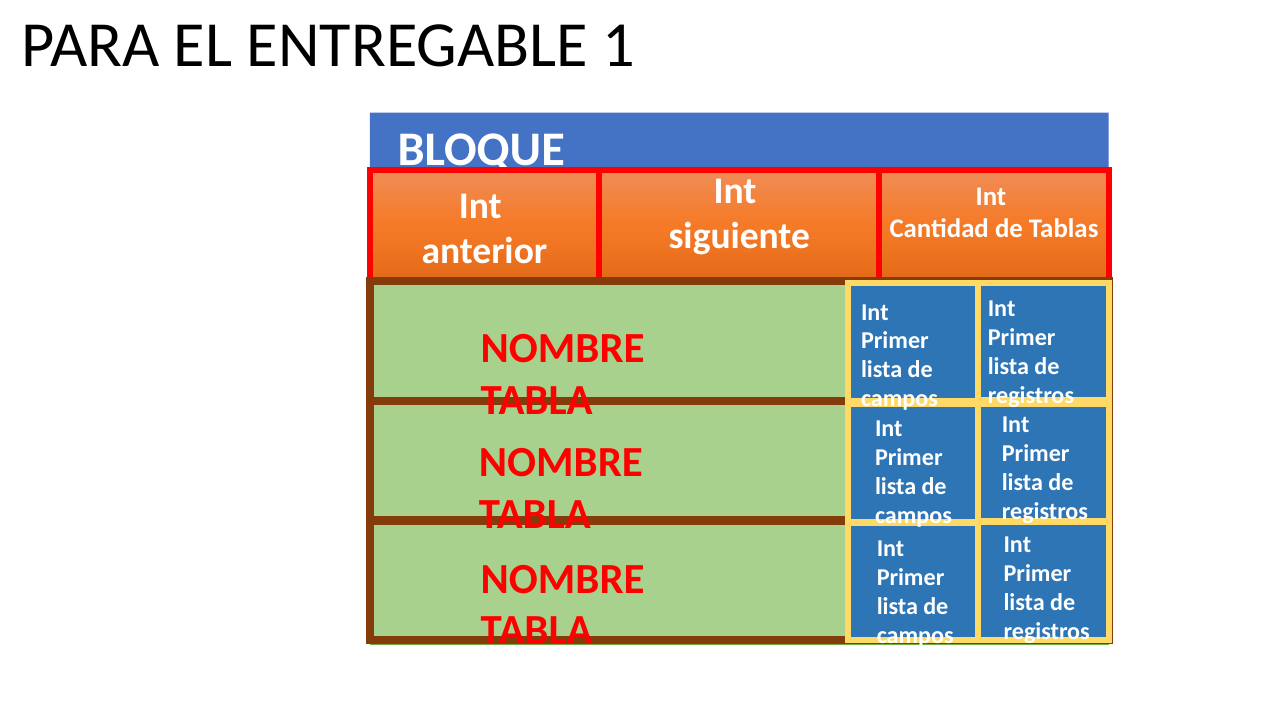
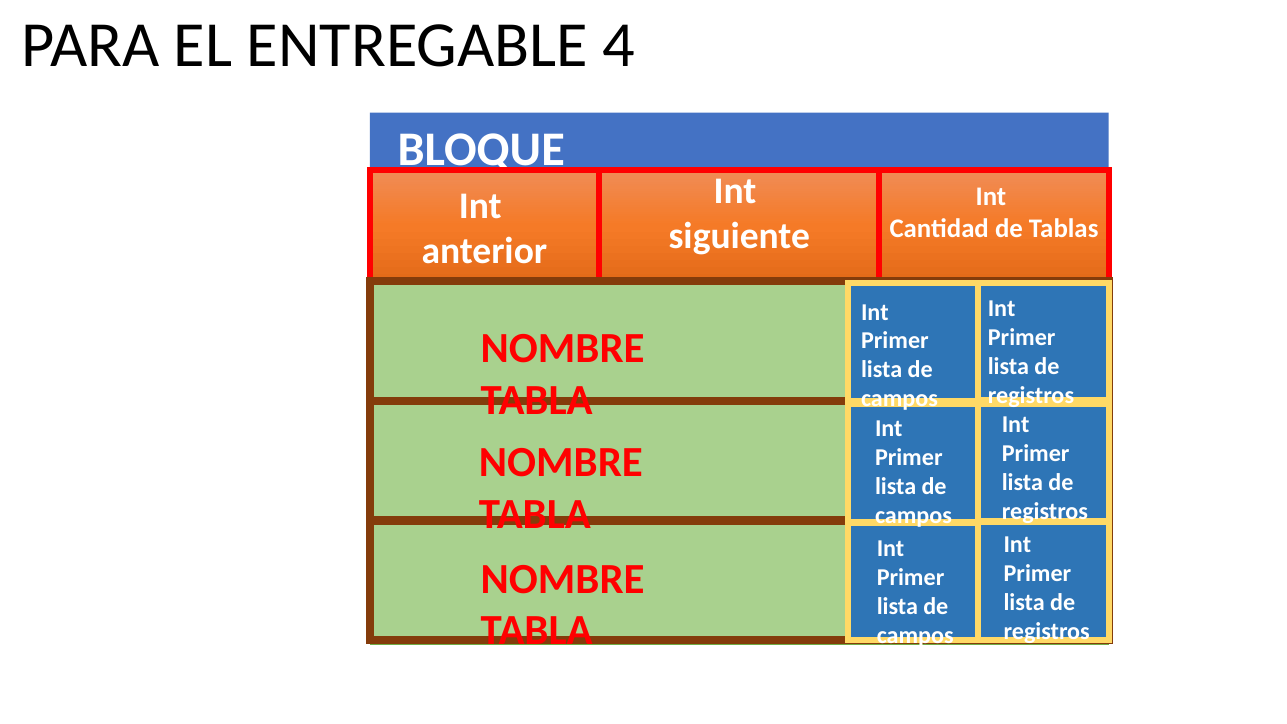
1: 1 -> 4 (619, 46)
